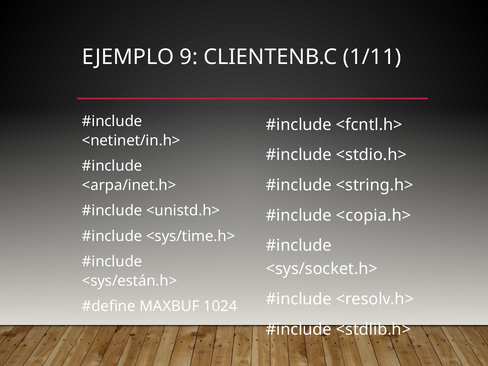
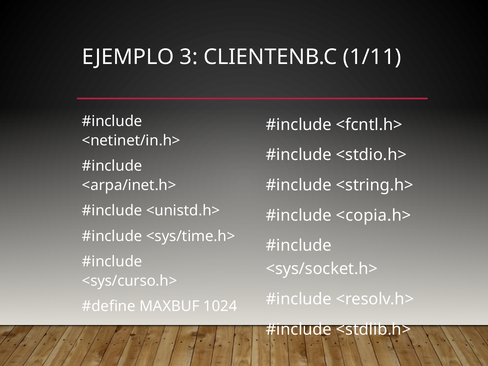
9: 9 -> 3 (189, 57)
<sys/están.h>: <sys/están.h> -> <sys/curso.h> (130, 281)
